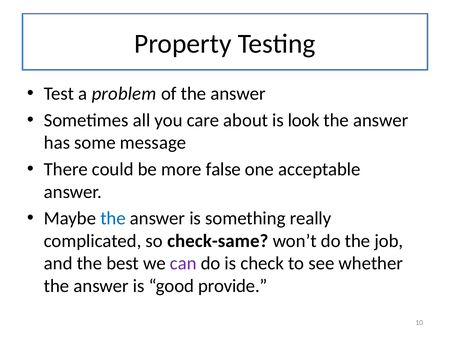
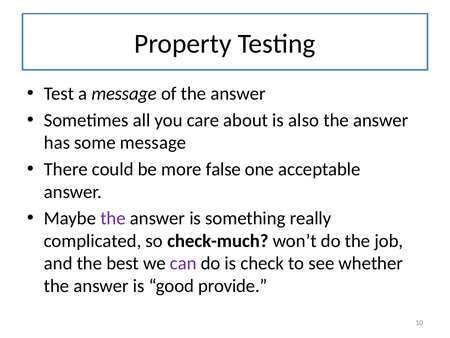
a problem: problem -> message (124, 94)
look: look -> also (304, 120)
the colour: blue -> purple (113, 218)
check-same: check-same -> check-much (218, 241)
